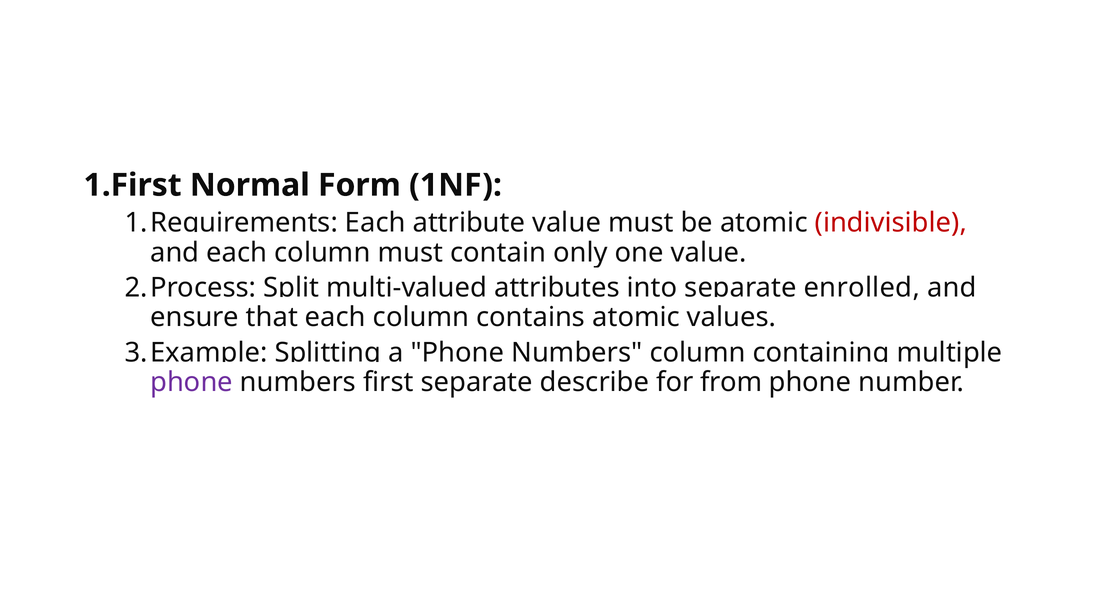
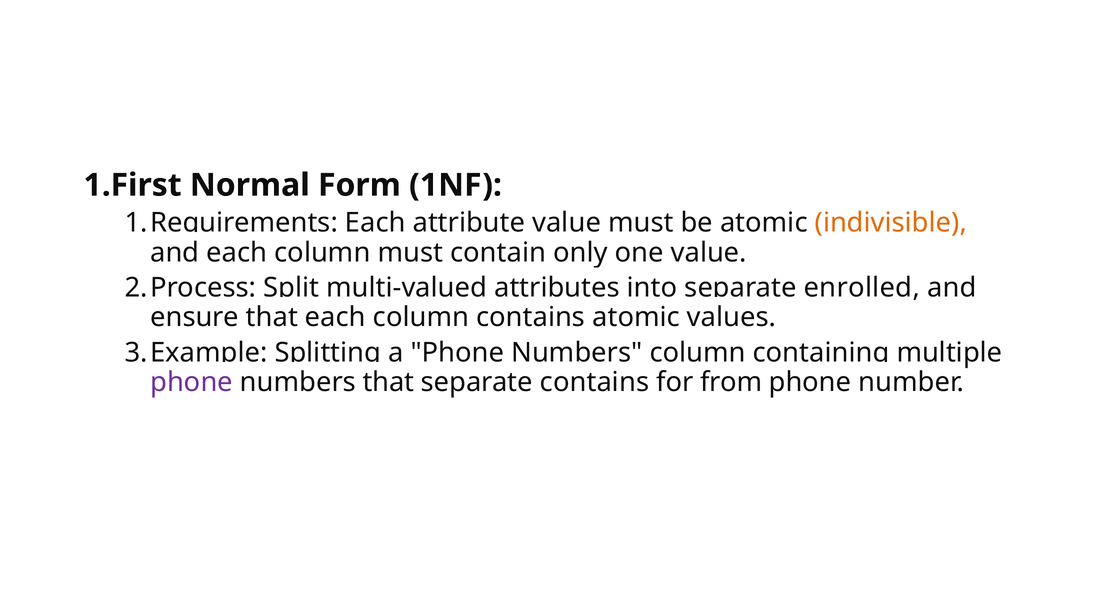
indivisible colour: red -> orange (891, 223)
numbers first: first -> that (388, 382)
separate describe: describe -> contains (595, 382)
